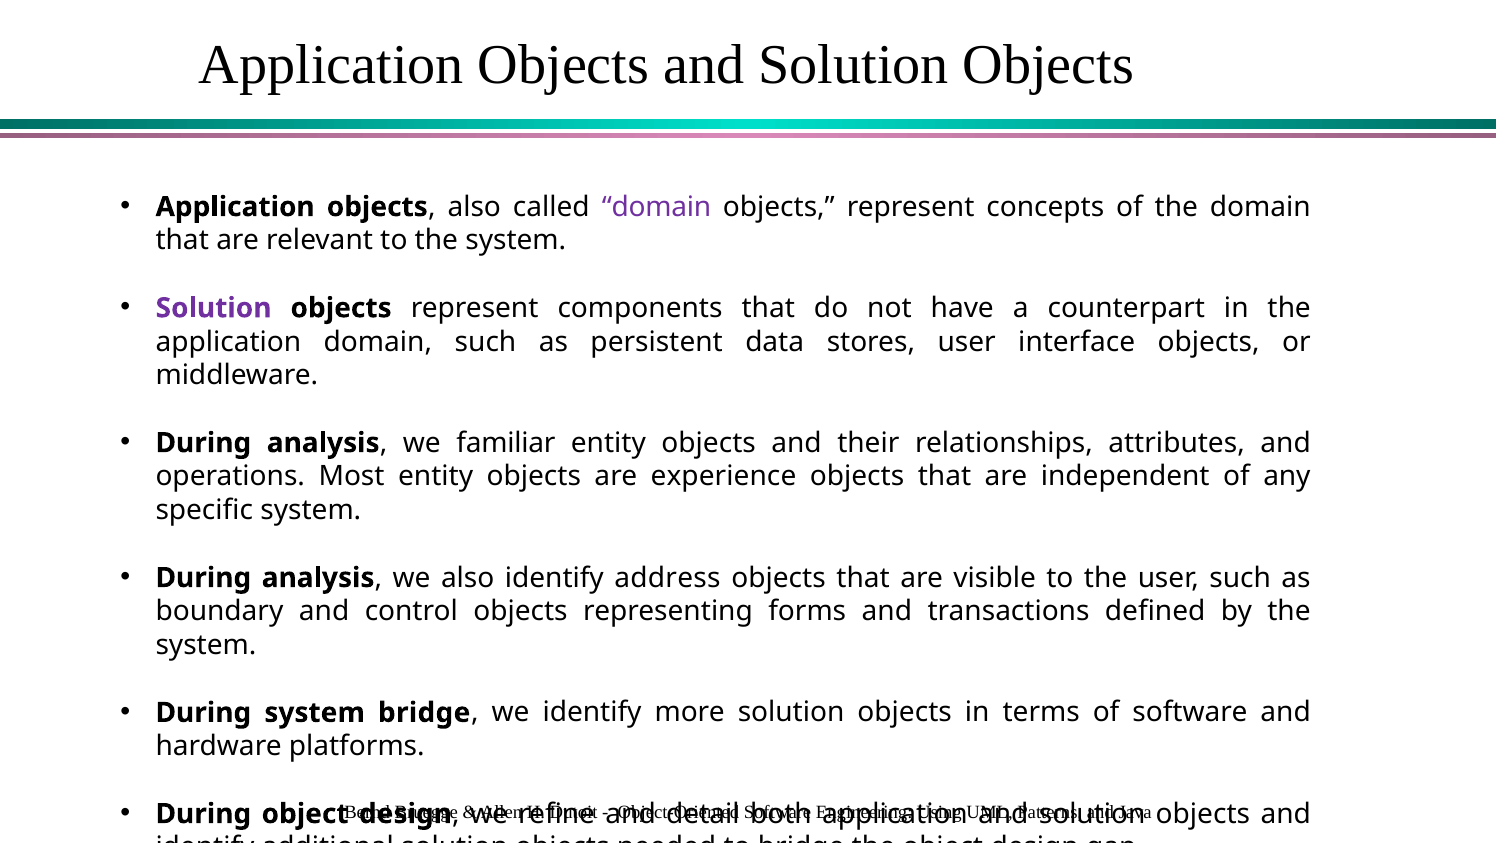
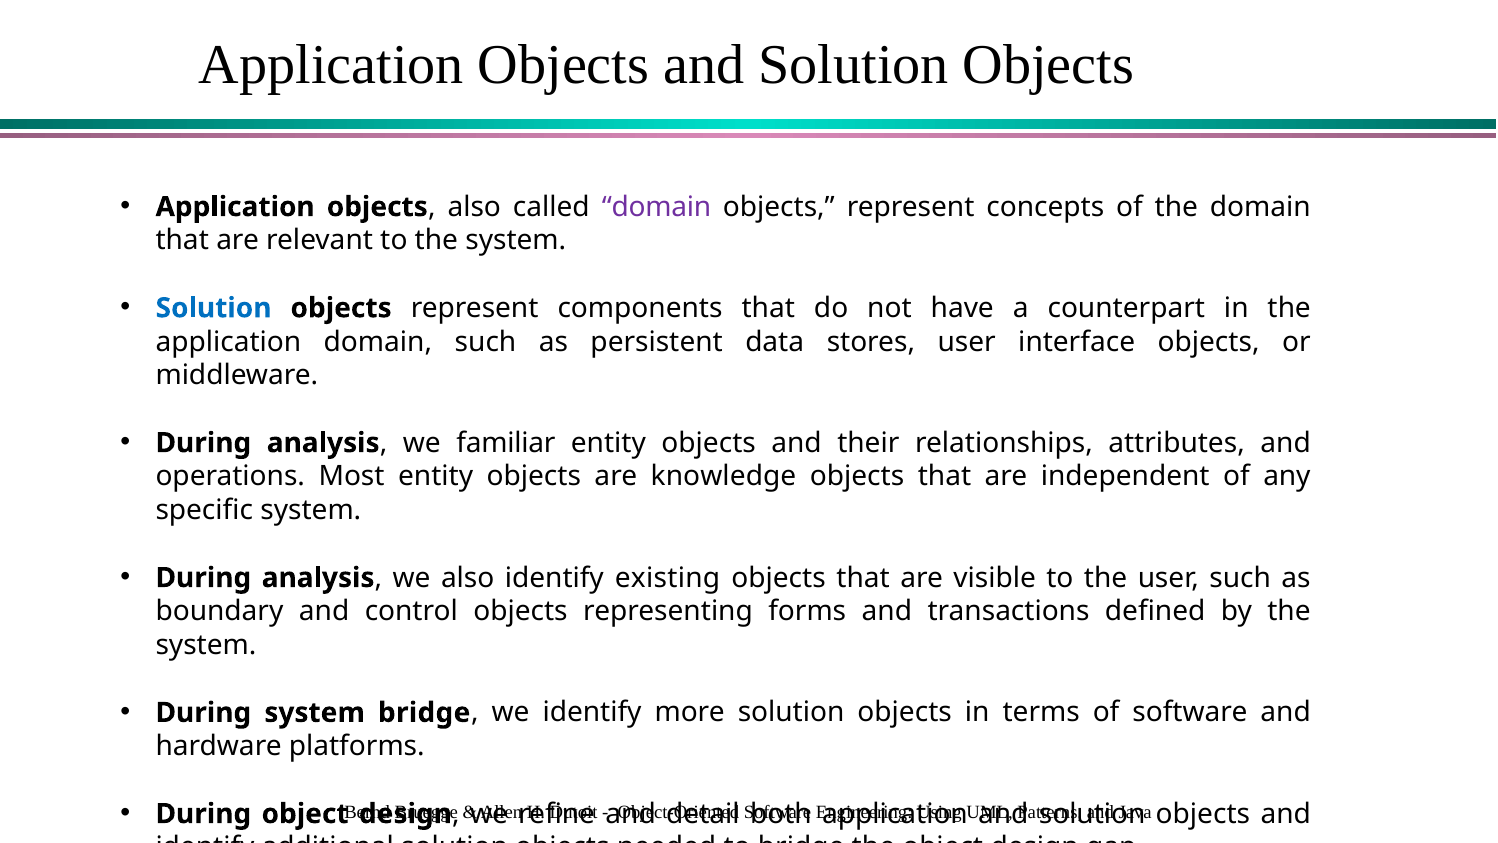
Solution colour: purple -> blue (214, 308)
experience: experience -> knowledge (723, 476)
address: address -> existing (668, 578)
